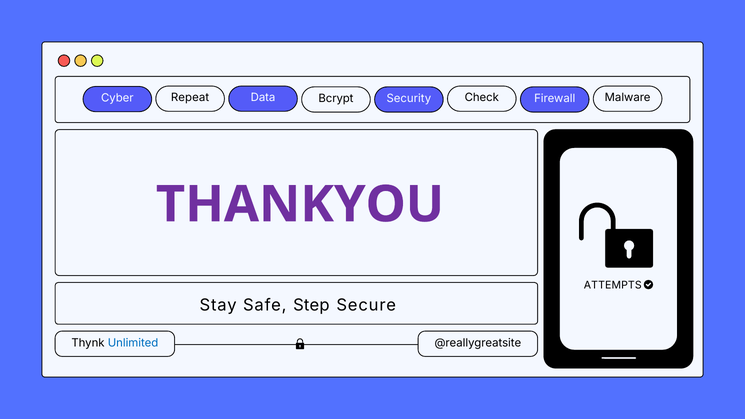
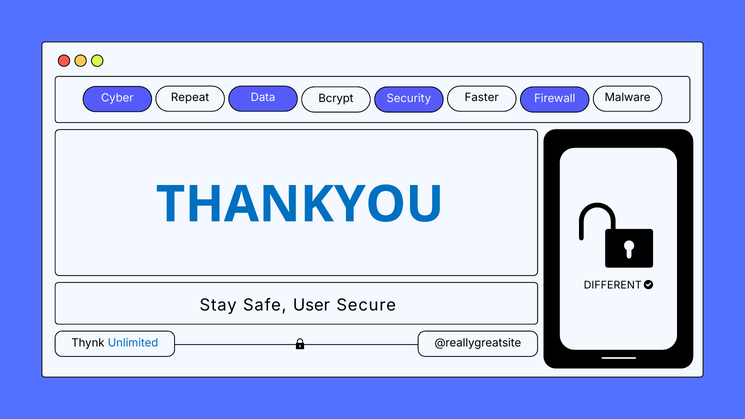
Check: Check -> Faster (482, 98)
THANKYOU colour: purple -> blue (300, 205)
ATTEMPTS: ATTEMPTS -> DIFFERENT (613, 286)
Step: Step -> User (311, 305)
